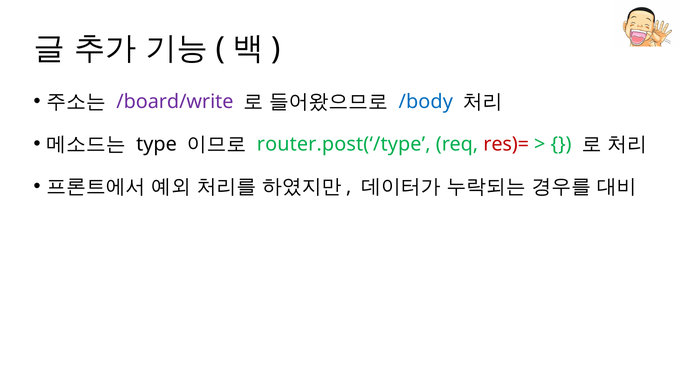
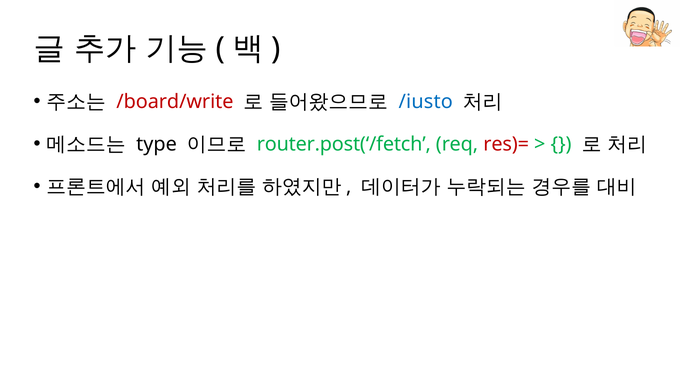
/board/write colour: purple -> red (175, 102)
/body: /body -> /iusto (426, 102)
router.post(‘/type: router.post(‘/type -> router.post(‘/fetch (344, 144)
